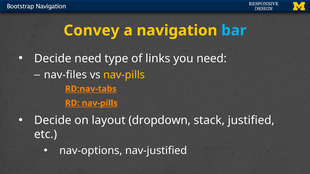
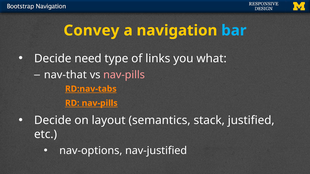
you need: need -> what (212, 59)
nav-files: nav-files -> nav-that (65, 75)
nav-pills colour: yellow -> pink (124, 75)
dropdown: dropdown -> semantics (160, 121)
